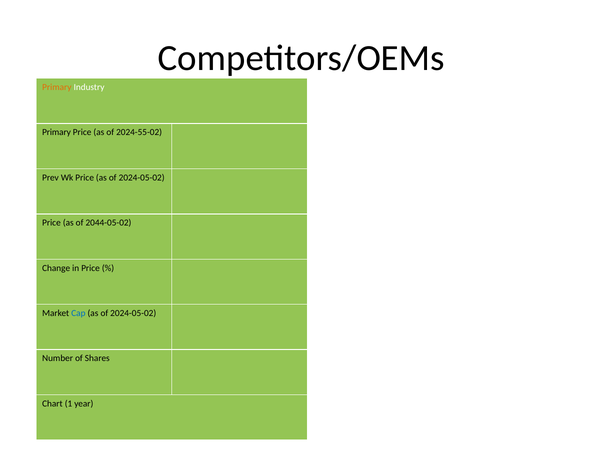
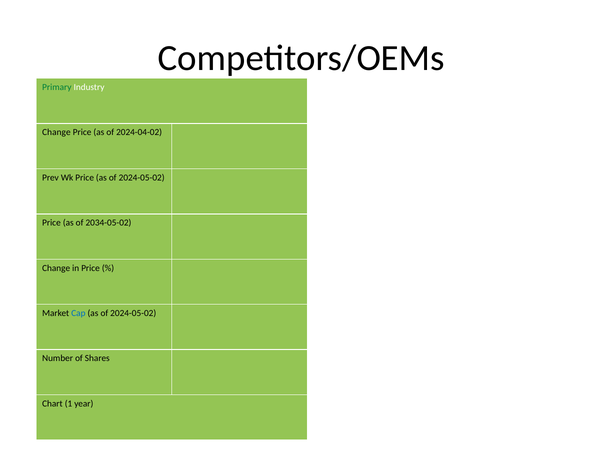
Primary colour: orange -> green (57, 87)
Primary: Primary -> Change (56, 132)
2024-55-02: 2024-55-02 -> 2024-04-02 (139, 132)
2044-05-02: 2044-05-02 -> 2034-05-02 (108, 223)
